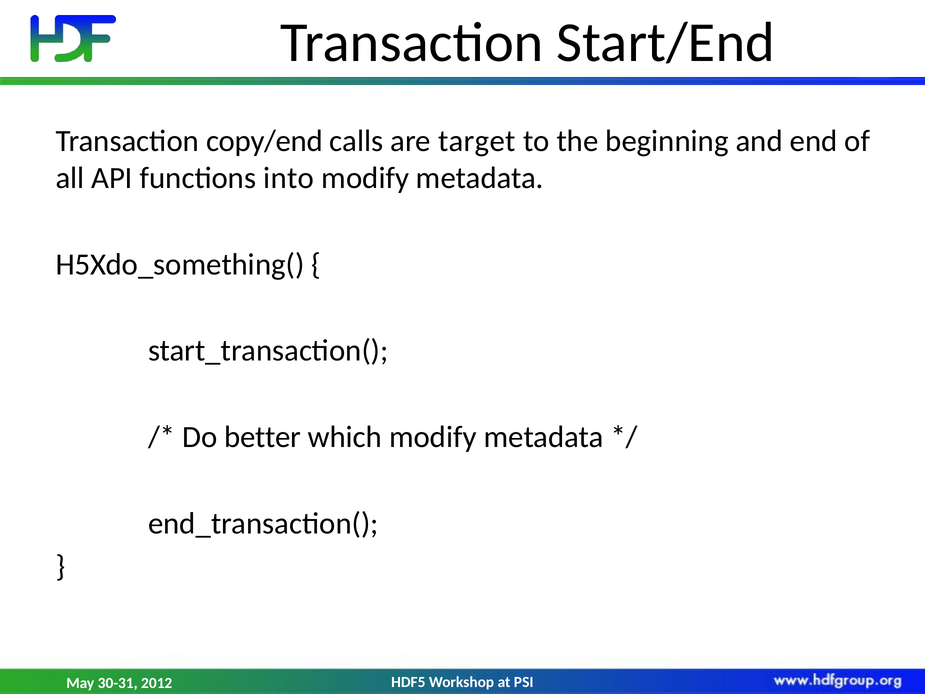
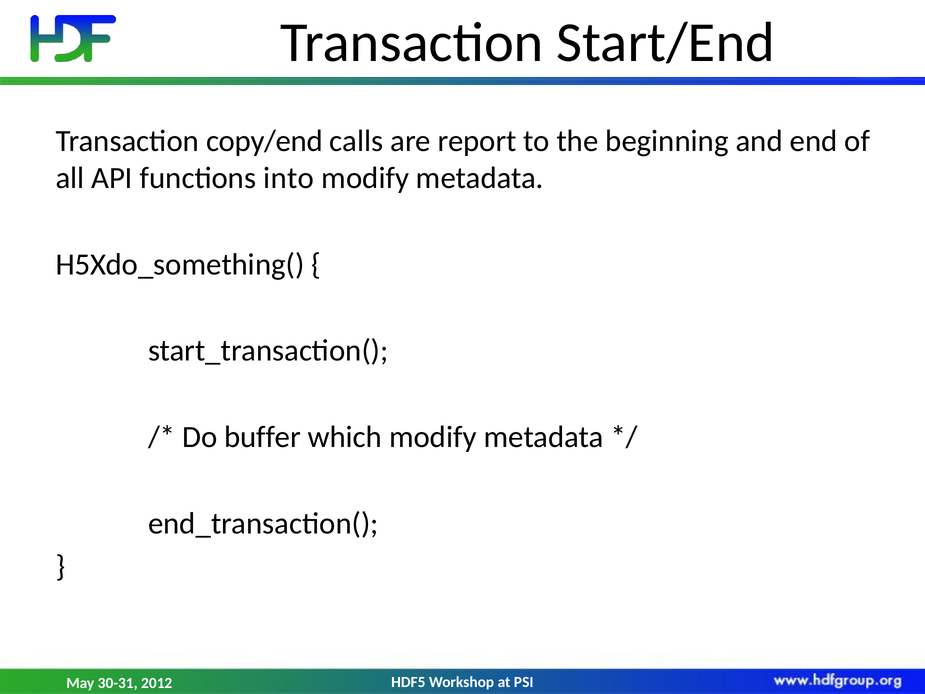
target: target -> report (477, 141)
better: better -> buffer (263, 437)
